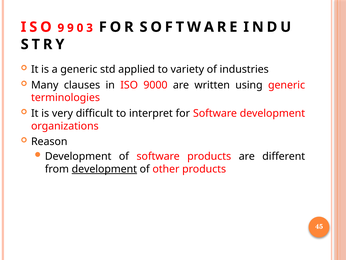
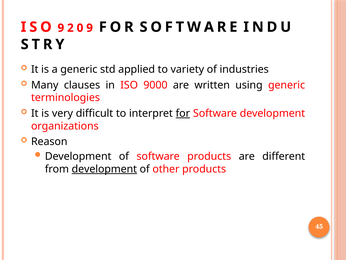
9 9: 9 -> 2 (70, 28)
0 3: 3 -> 9 (90, 28)
for underline: none -> present (183, 113)
